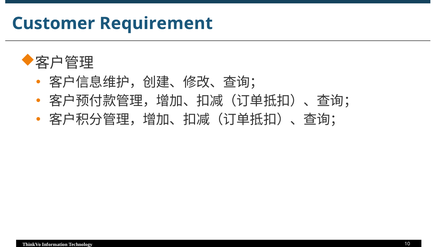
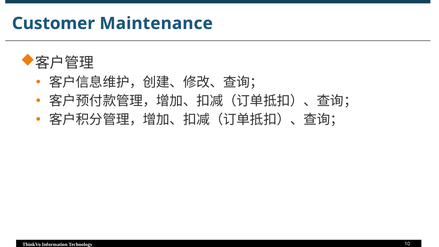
Requirement: Requirement -> Maintenance (156, 23)
